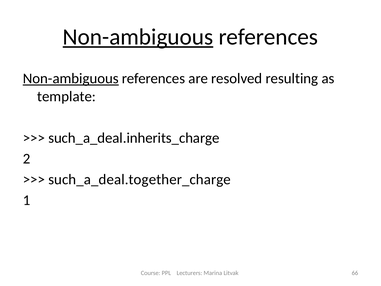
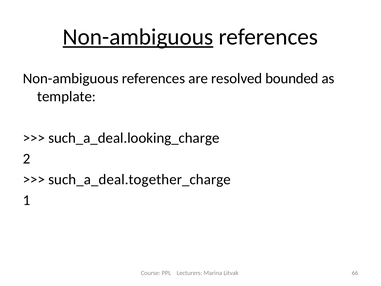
Non-ambiguous underline: present -> none (71, 79)
resulting: resulting -> bounded (292, 79)
such_a_deal.inherits_charge: such_a_deal.inherits_charge -> such_a_deal.looking_charge (134, 138)
